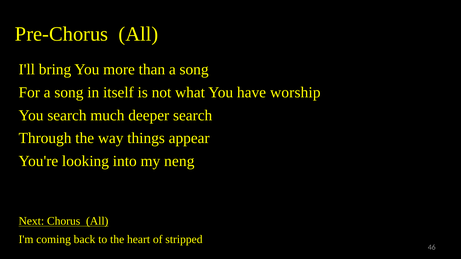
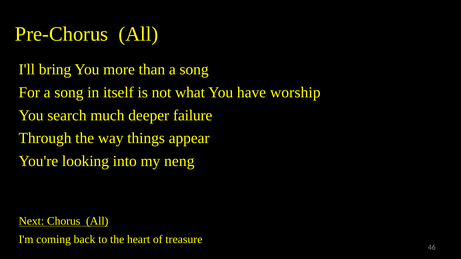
deeper search: search -> failure (193, 115)
stripped: stripped -> treasure (184, 240)
